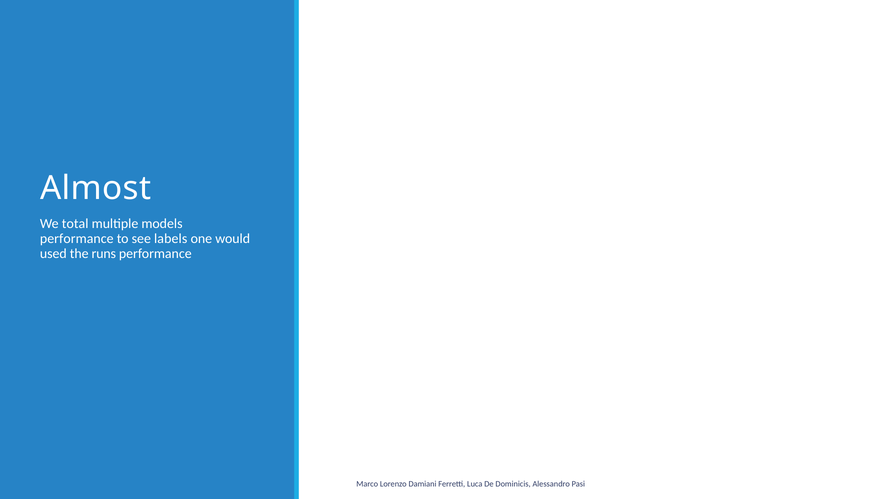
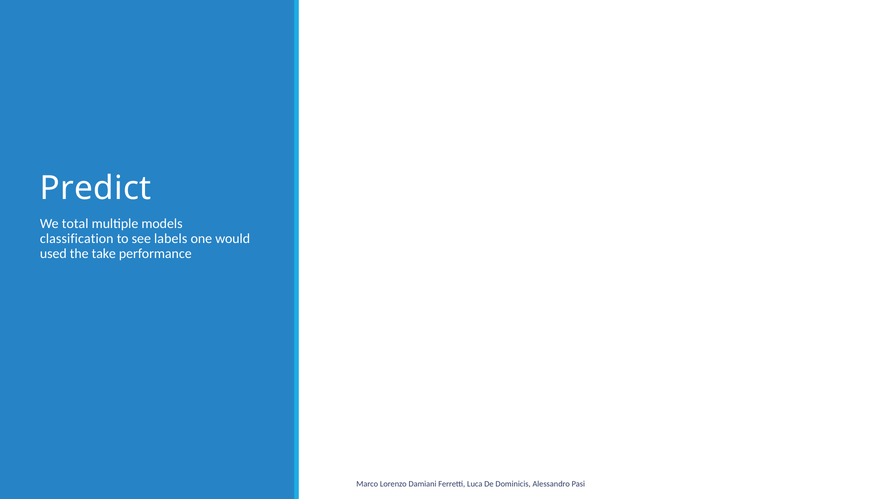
Almost: Almost -> Predict (96, 189)
performance: performance -> classification (77, 239)
runs: runs -> take (104, 254)
